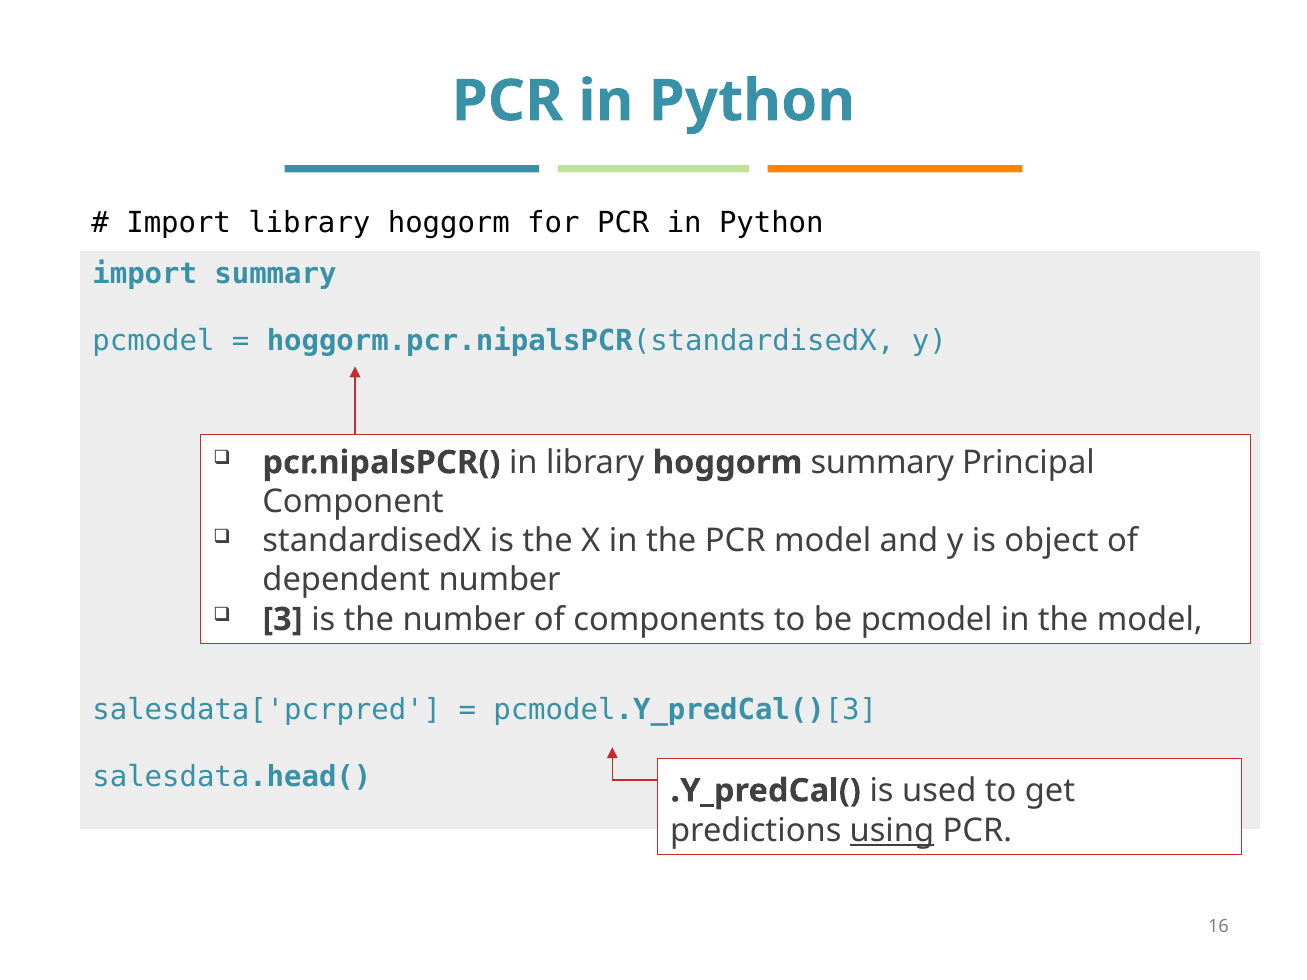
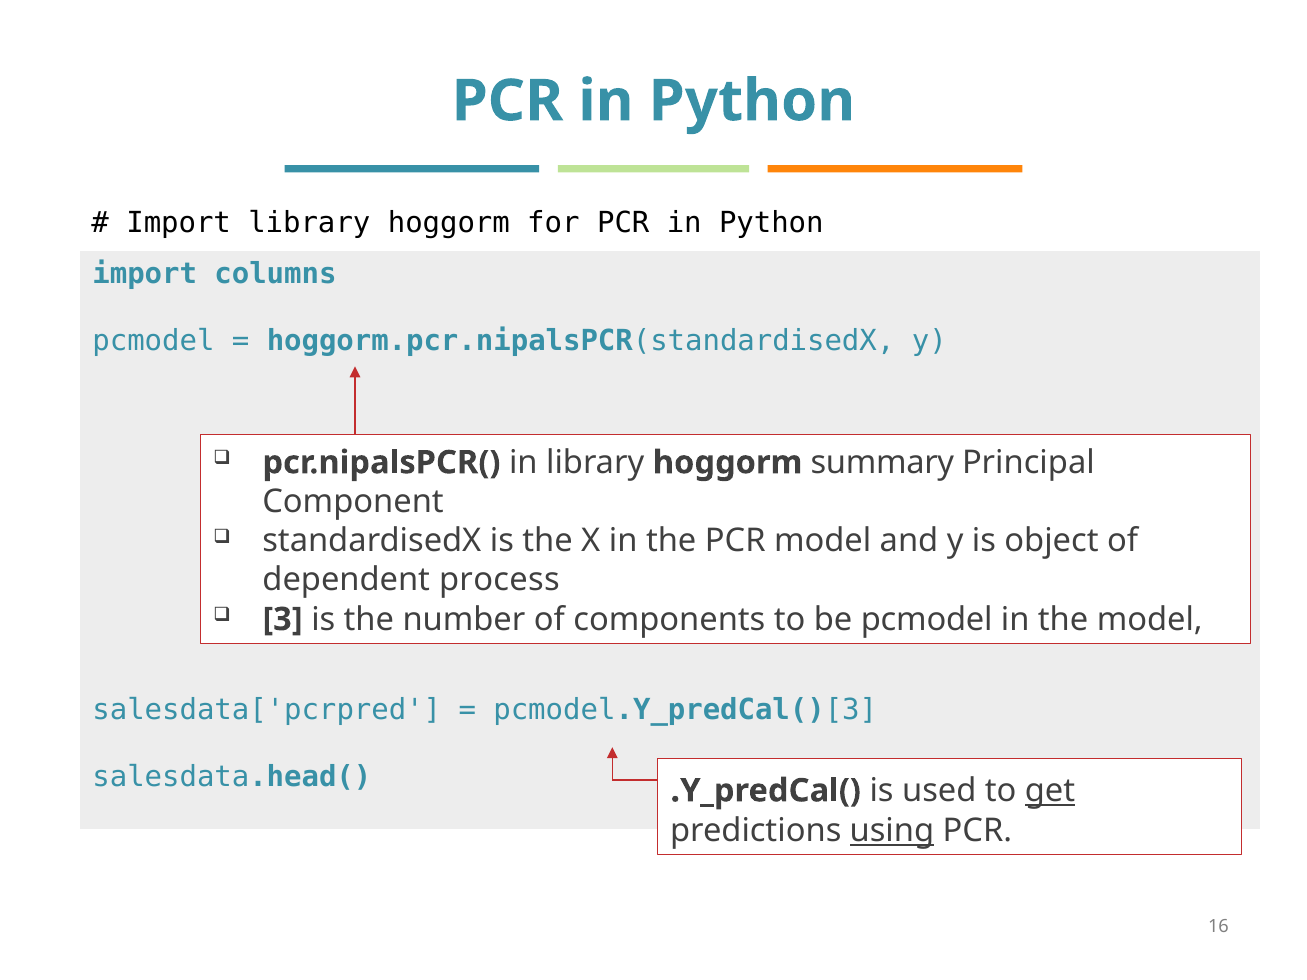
import summary: summary -> columns (275, 274)
dependent number: number -> process (499, 580)
get underline: none -> present (1050, 791)
